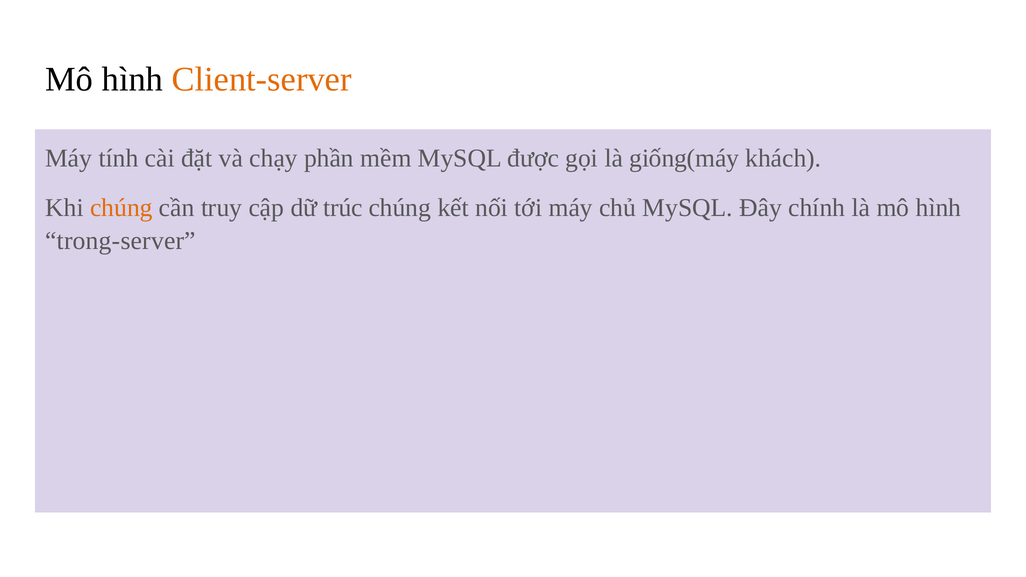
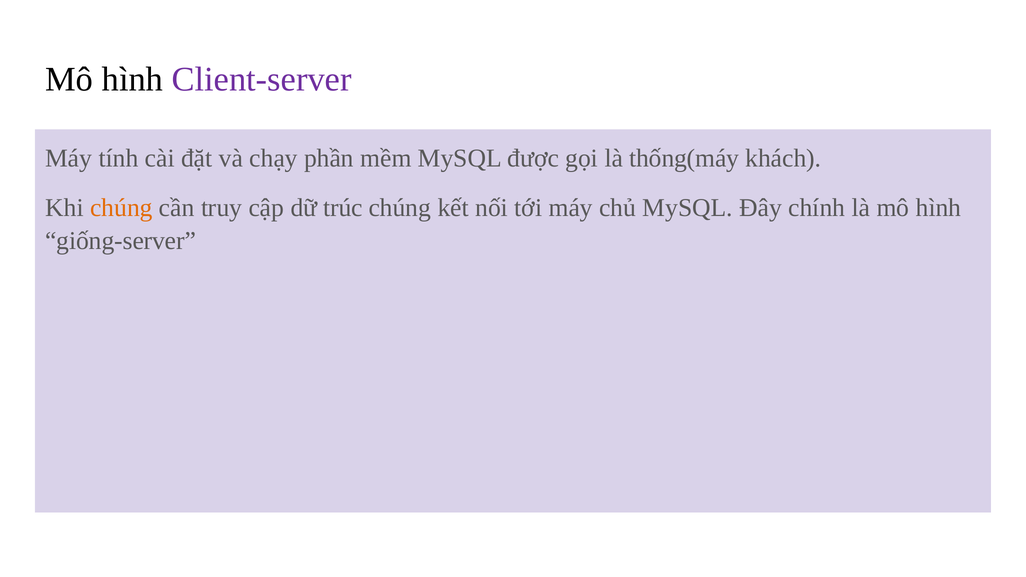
Client-server colour: orange -> purple (262, 80)
giống(máy: giống(máy -> thống(máy (684, 158)
trong-server: trong-server -> giống-server (121, 241)
